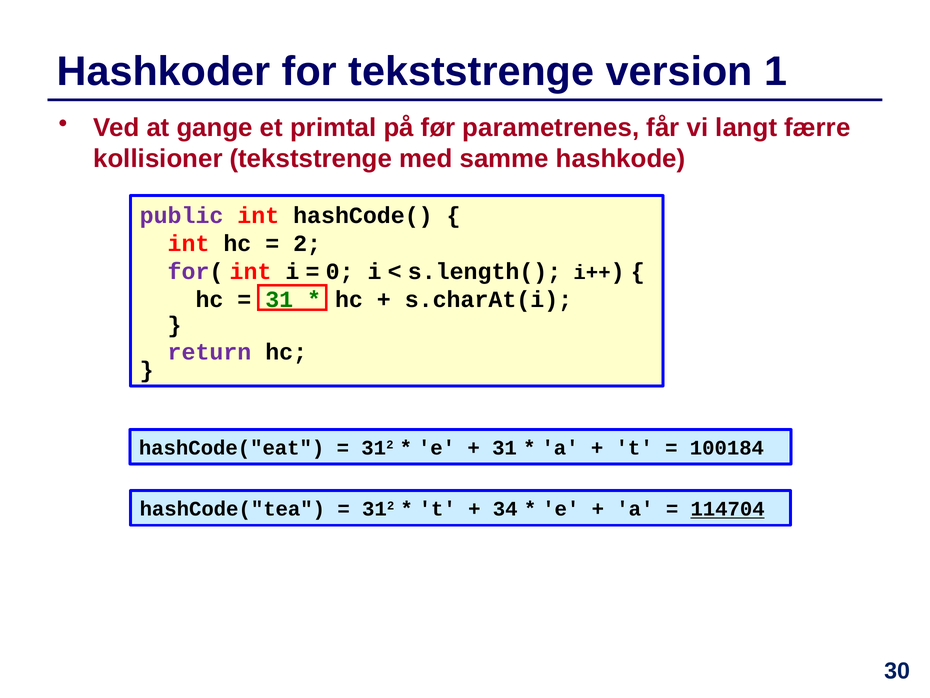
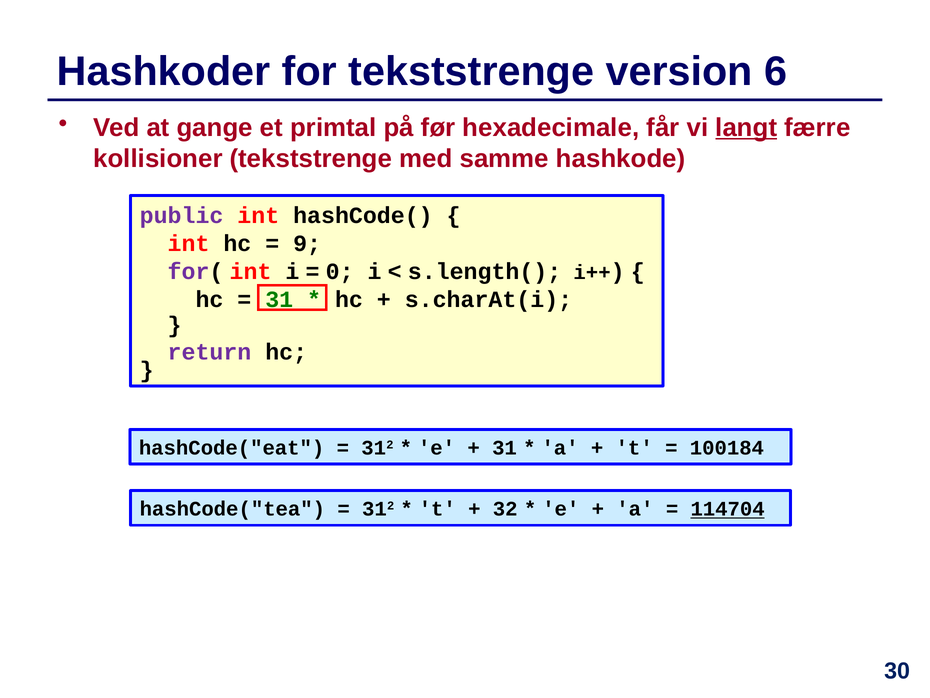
1: 1 -> 6 (776, 71)
parametrenes: parametrenes -> hexadecimale (551, 128)
langt underline: none -> present (746, 128)
2: 2 -> 9 (307, 243)
34: 34 -> 32 (505, 509)
